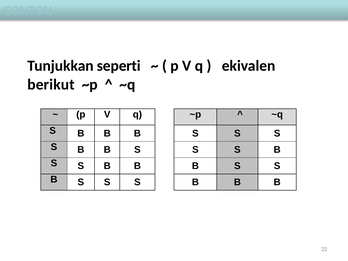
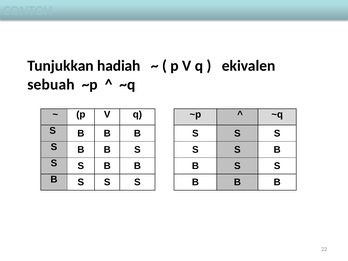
seperti: seperti -> hadiah (119, 66)
berikut: berikut -> sebuah (51, 84)
